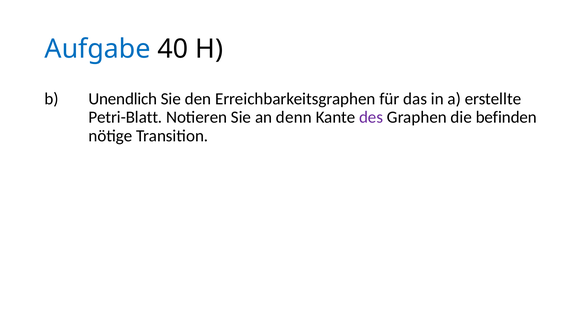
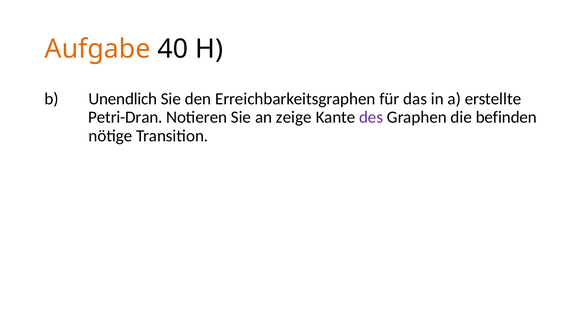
Aufgabe colour: blue -> orange (98, 49)
Petri-Blatt: Petri-Blatt -> Petri-Dran (125, 117)
denn: denn -> zeige (294, 117)
